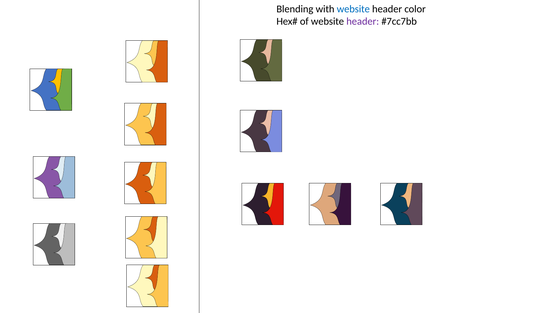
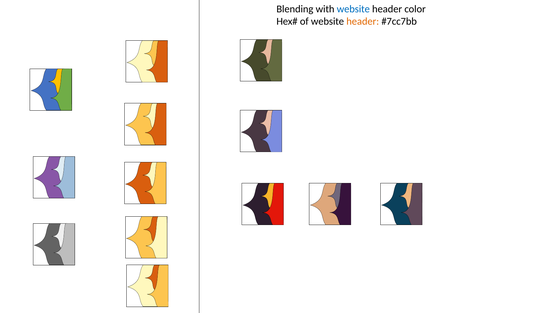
header colour: purple -> orange (363, 22)
